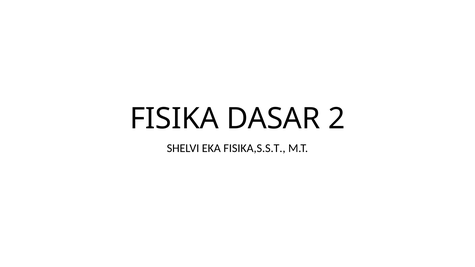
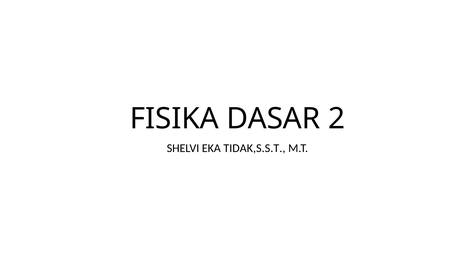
FISIKA,S.S.T: FISIKA,S.S.T -> TIDAK,S.S.T (254, 148)
